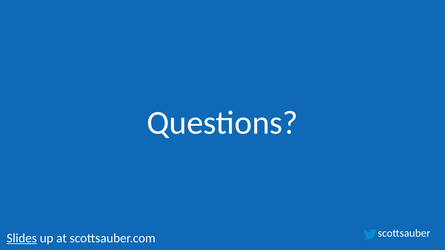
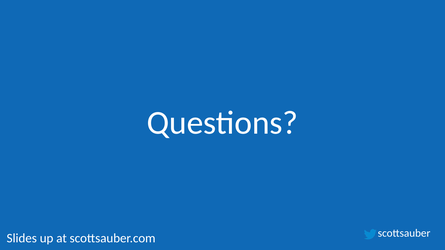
Slides underline: present -> none (22, 238)
